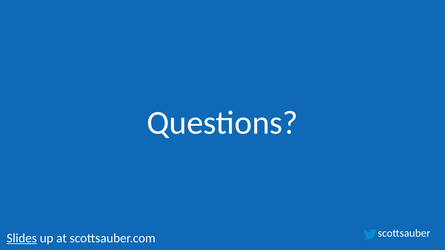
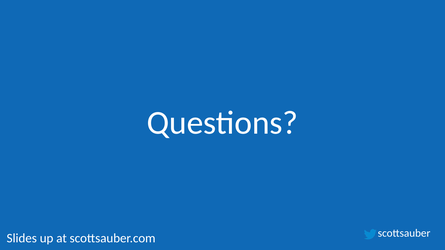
Slides underline: present -> none (22, 238)
